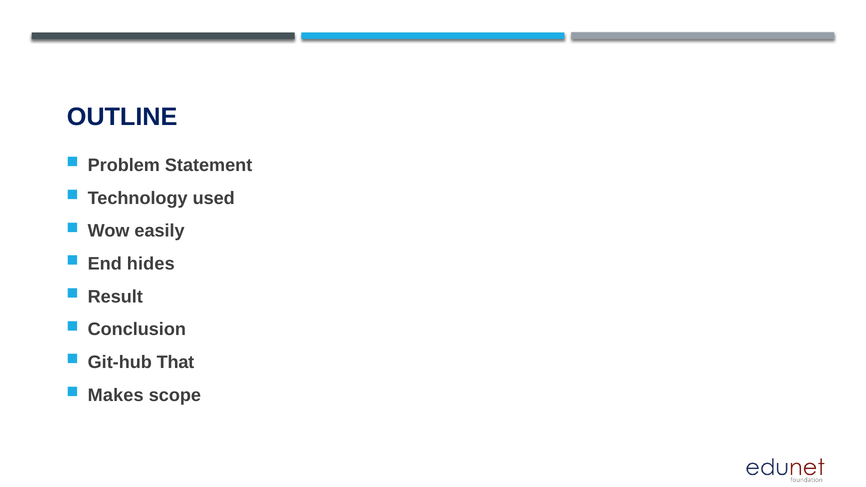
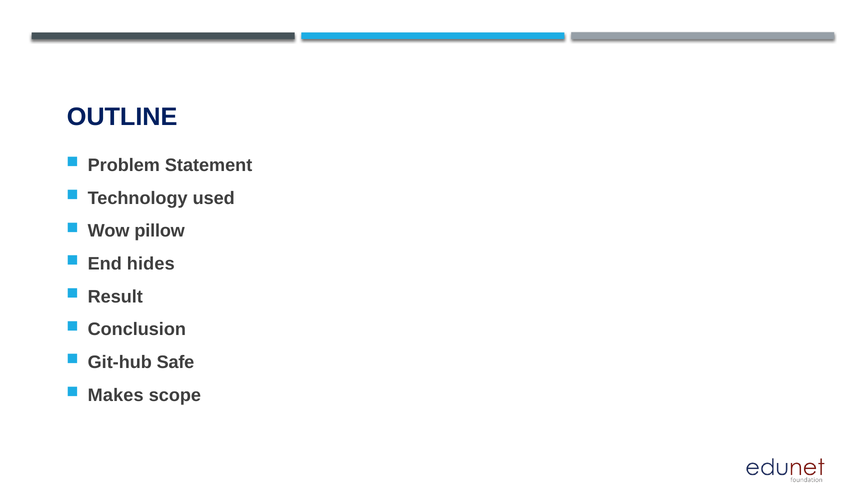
easily: easily -> pillow (160, 231)
That: That -> Safe (175, 362)
